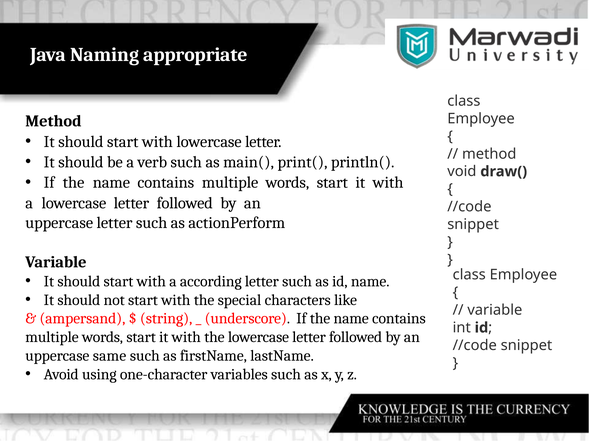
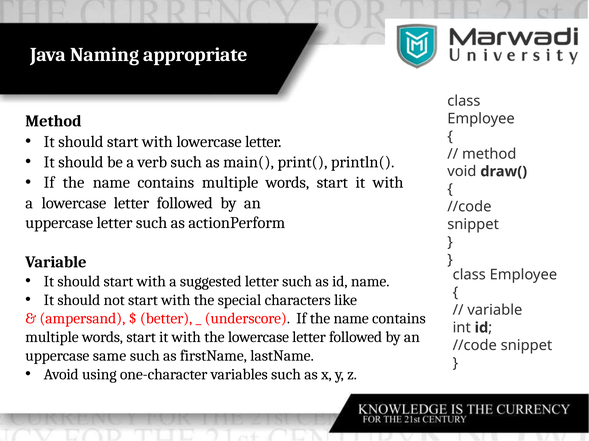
according: according -> suggested (211, 282)
string: string -> better (166, 319)
